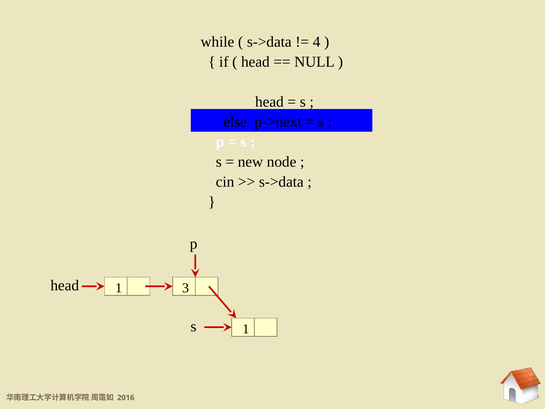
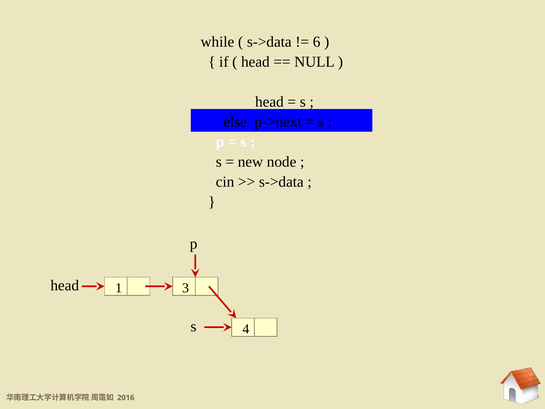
4: 4 -> 6 (317, 42)
s 1: 1 -> 4 (246, 329)
